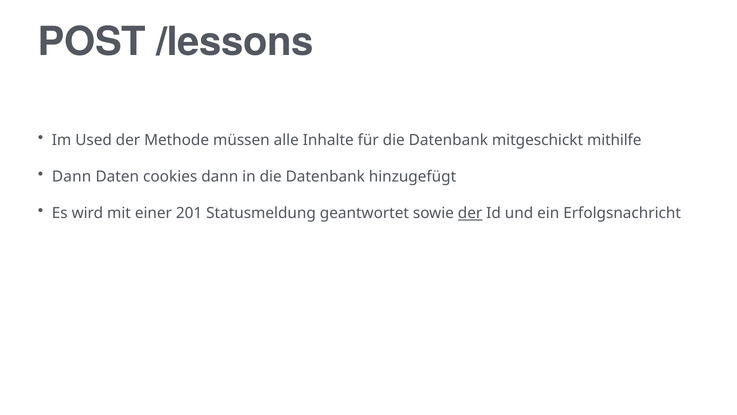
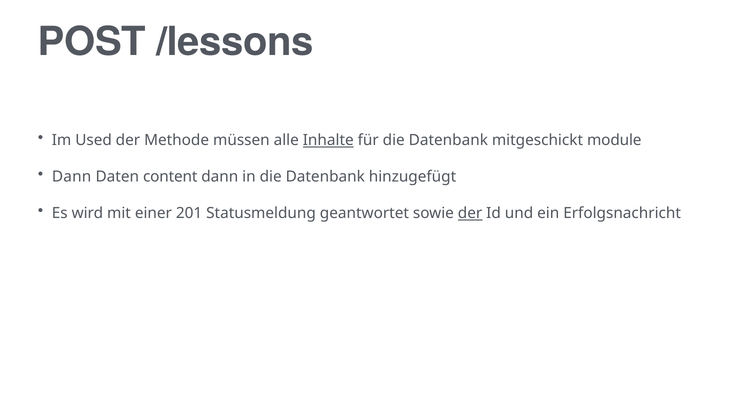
Inhalte underline: none -> present (328, 140)
mithilfe: mithilfe -> module (614, 140)
cookies: cookies -> content (170, 177)
